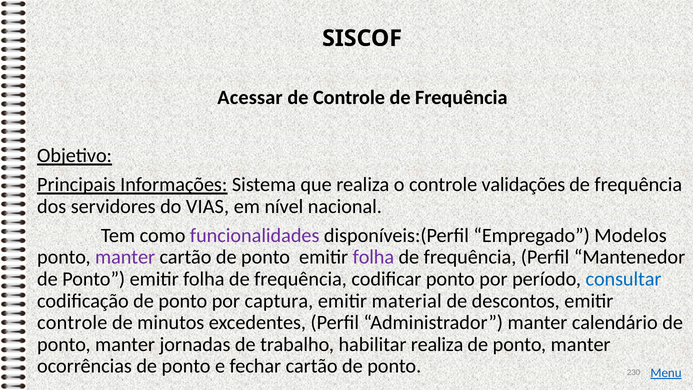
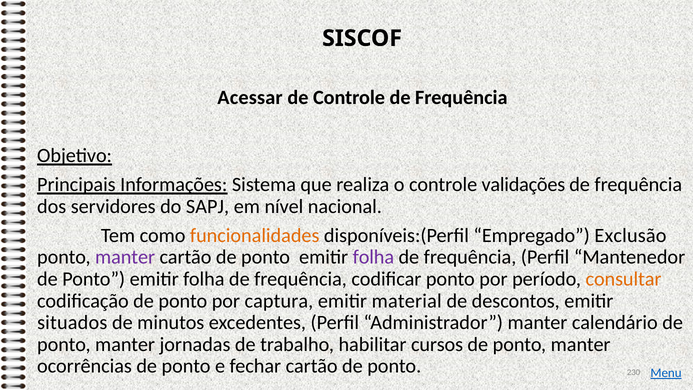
VIAS: VIAS -> SAPJ (208, 206)
funcionalidades colour: purple -> orange (255, 235)
Modelos: Modelos -> Exclusão (630, 235)
consultar colour: blue -> orange (624, 279)
controle: controle -> situados (72, 323)
habilitar realiza: realiza -> cursos (437, 344)
